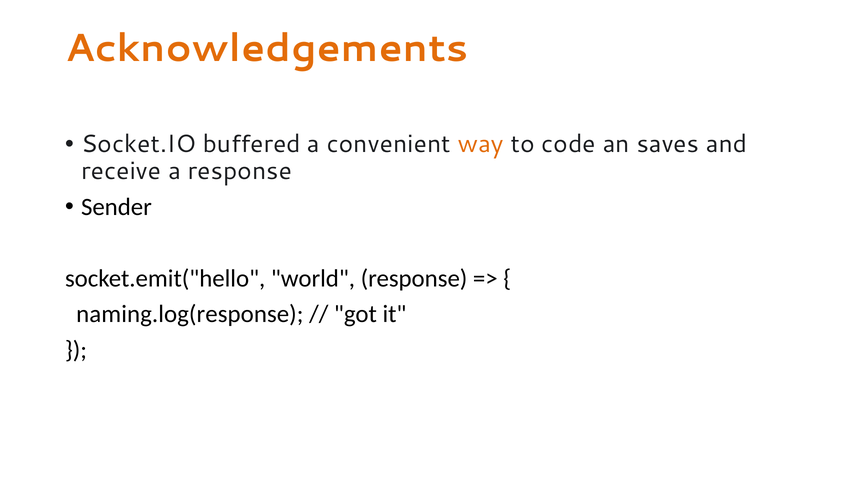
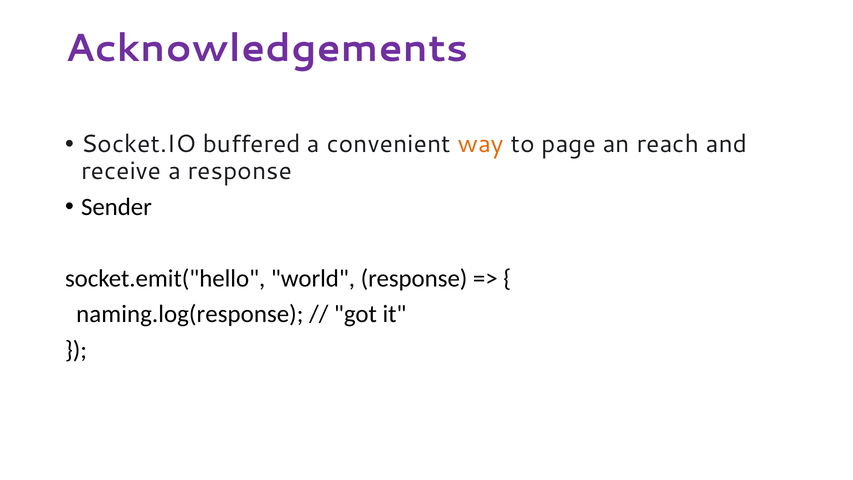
Acknowledgements colour: orange -> purple (267, 48)
code: code -> page (569, 144)
saves: saves -> reach (668, 144)
